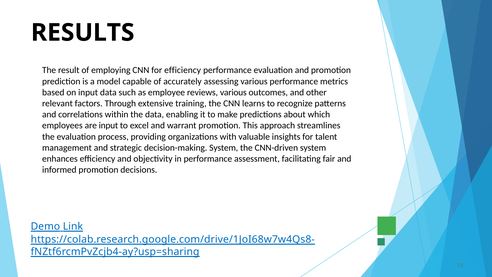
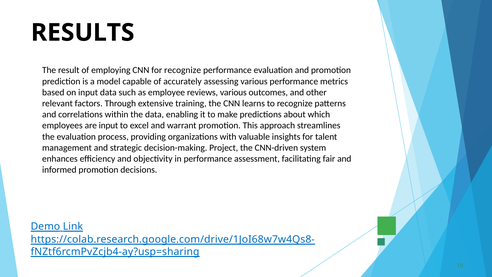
for efficiency: efficiency -> recognize (183, 70)
decision-making System: System -> Project (224, 148)
